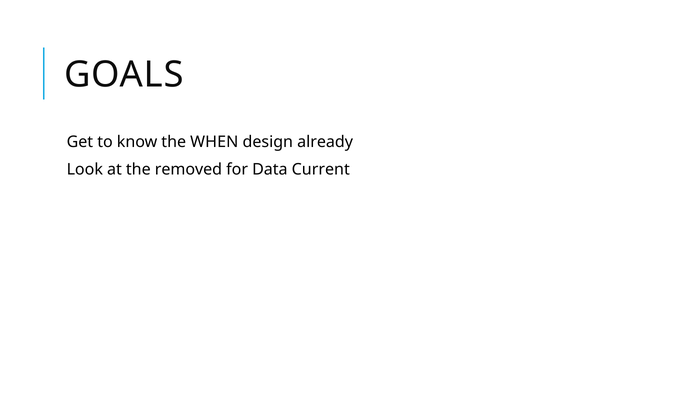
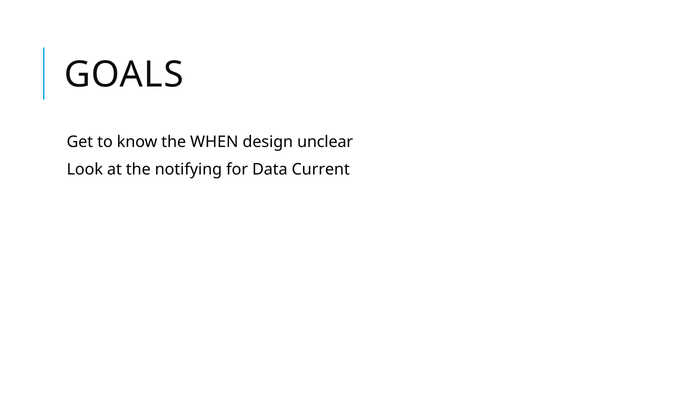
already: already -> unclear (325, 142)
removed: removed -> notifying (188, 170)
